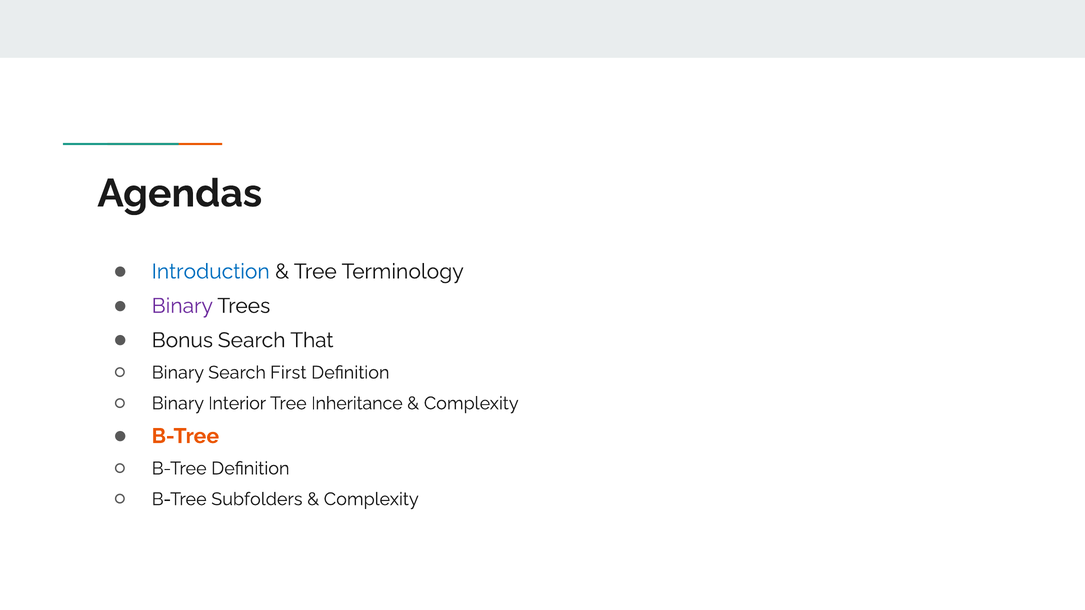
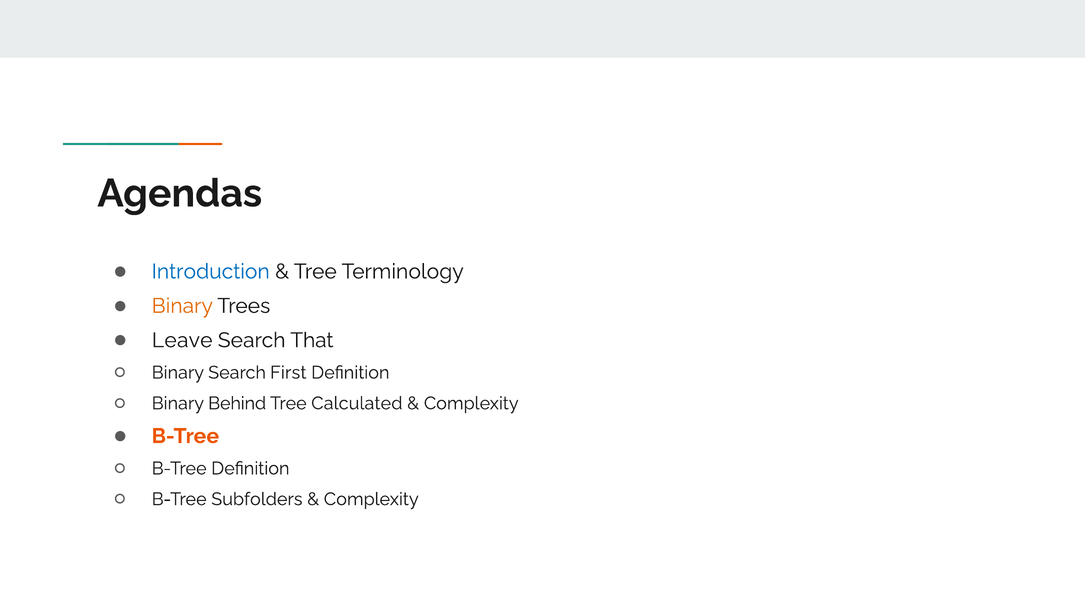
Binary colour: purple -> orange (182, 306)
Bonus: Bonus -> Leave (182, 340)
Interior: Interior -> Behind (237, 404)
Inheritance: Inheritance -> Calculated (357, 404)
